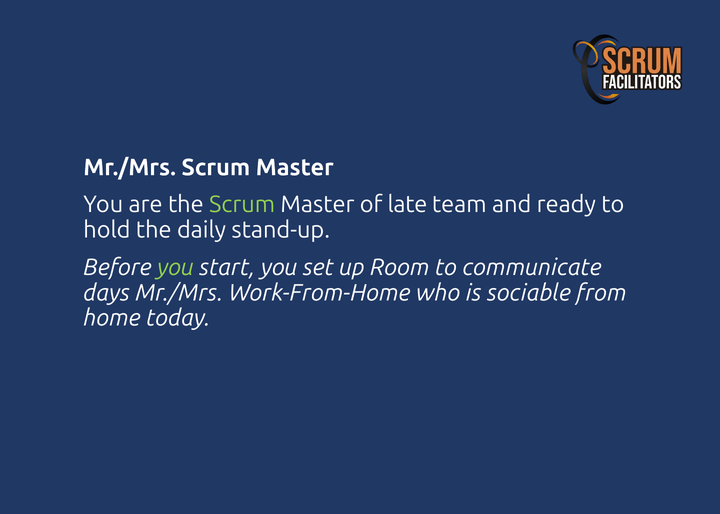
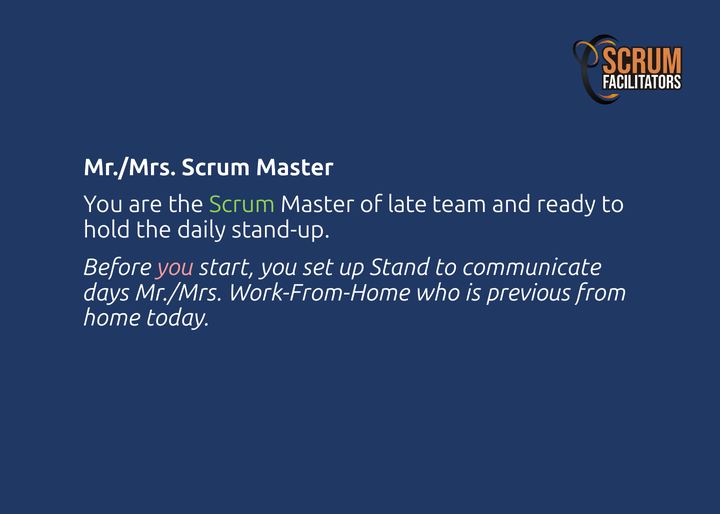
you colour: light green -> pink (176, 267)
Room: Room -> Stand (400, 267)
sociable: sociable -> previous (529, 292)
